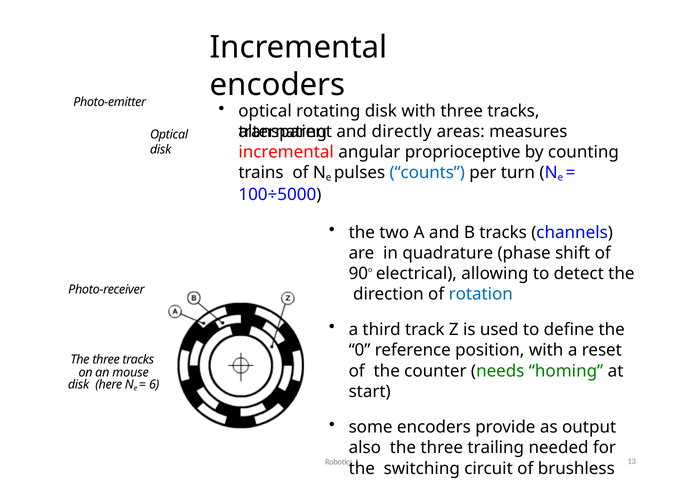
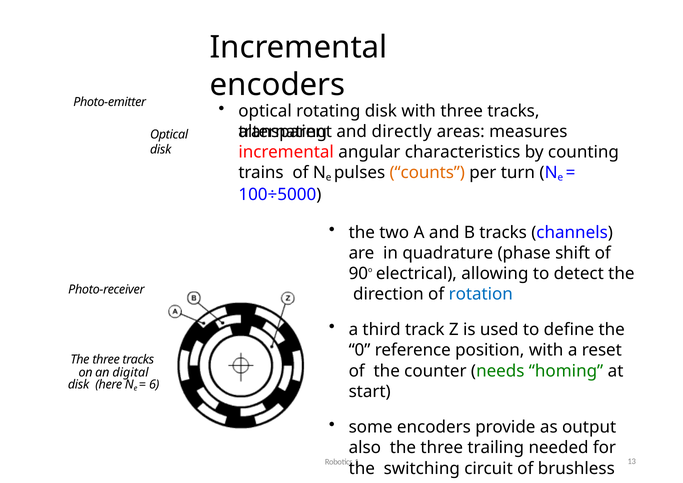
proprioceptive: proprioceptive -> characteristics (463, 152)
counts colour: blue -> orange (427, 173)
mouse: mouse -> digital (130, 372)
